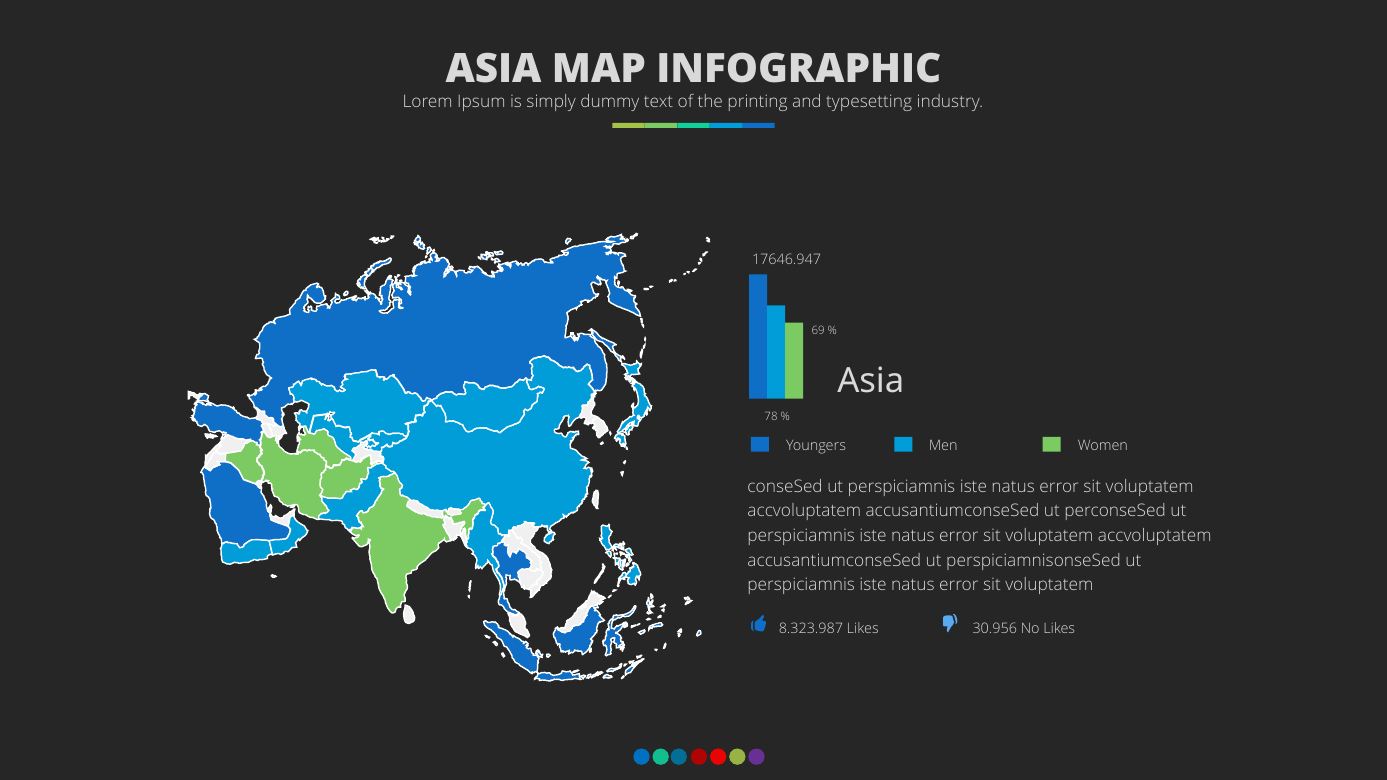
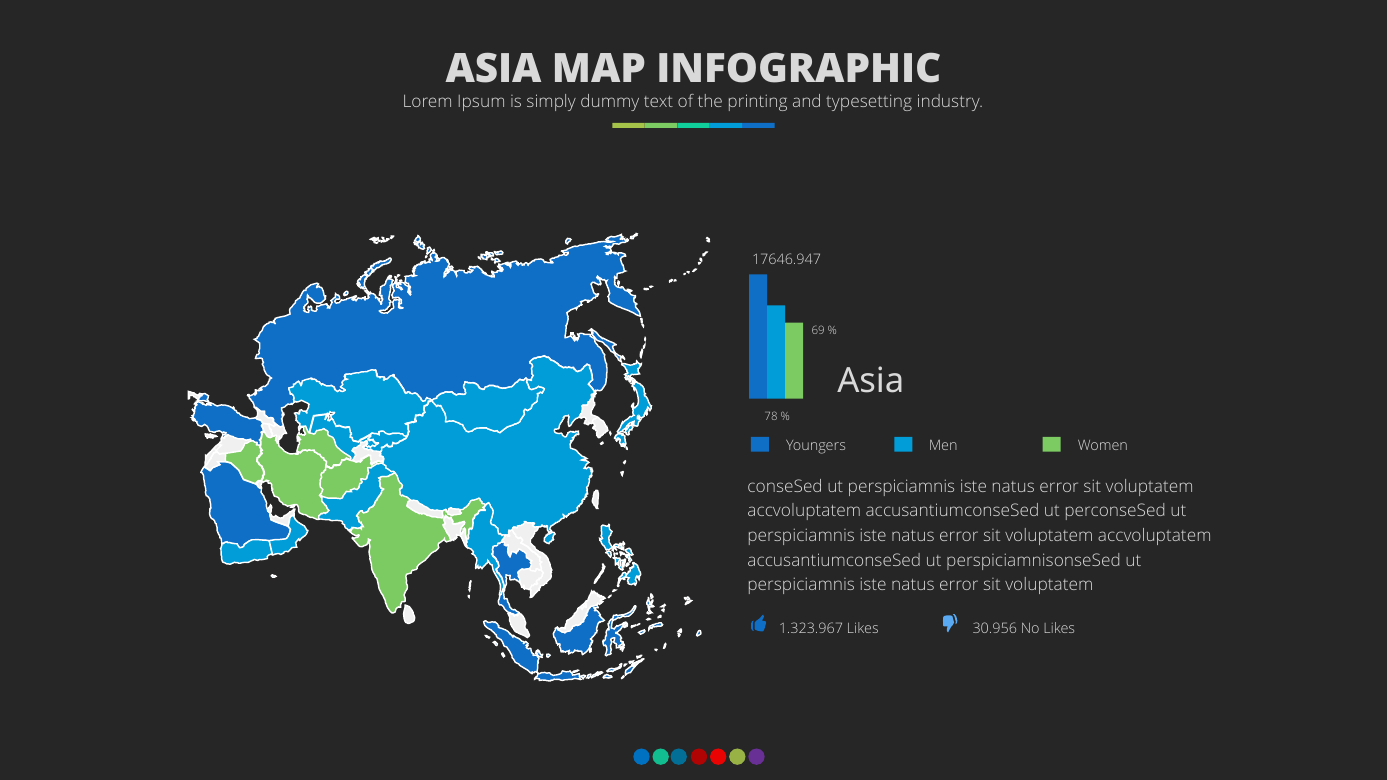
8.323.987: 8.323.987 -> 1.323.967 (811, 629)
